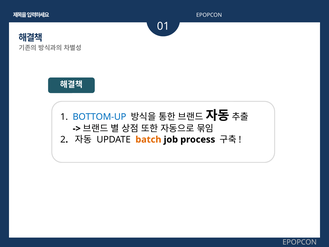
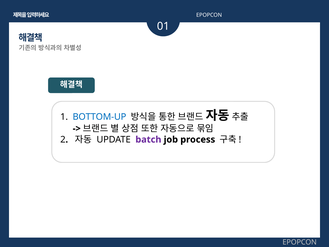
batch colour: orange -> purple (148, 139)
